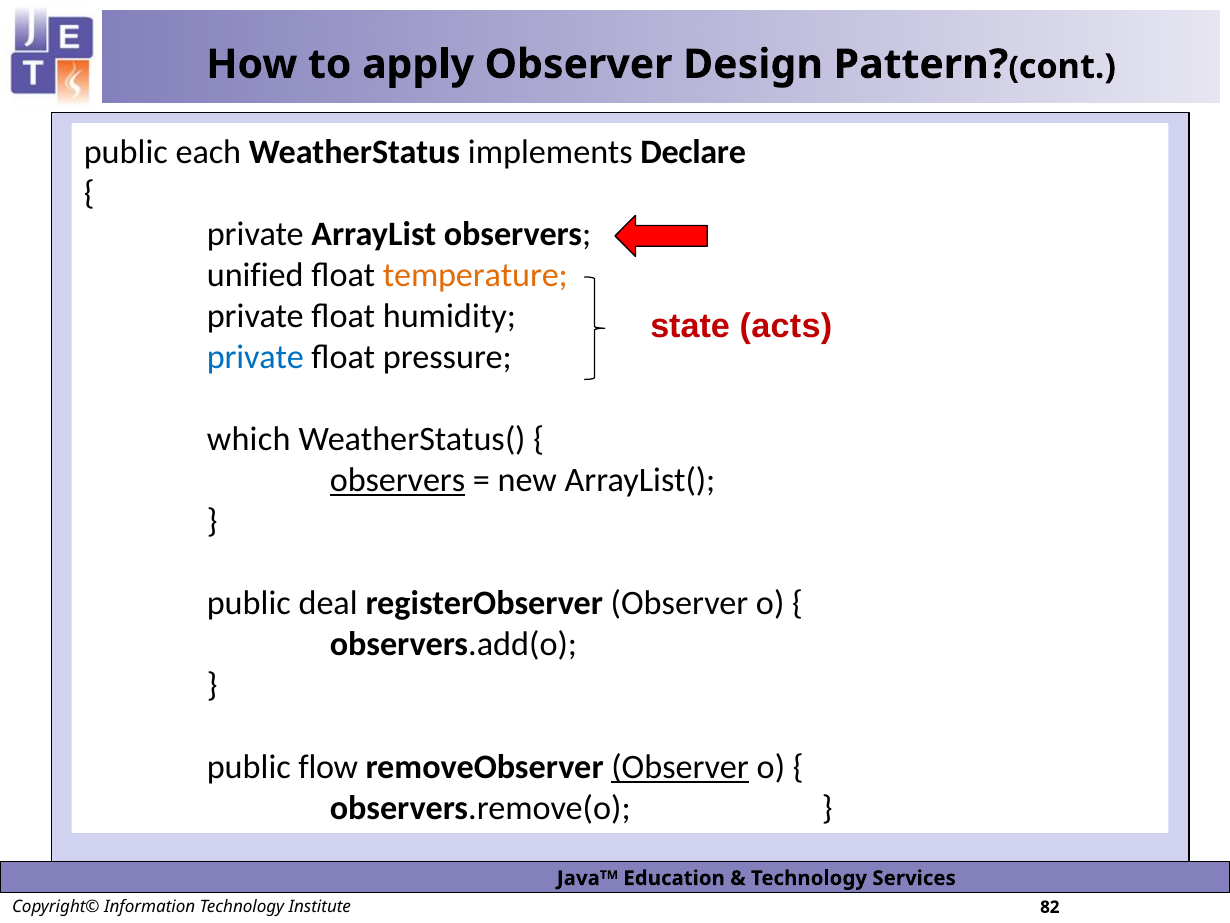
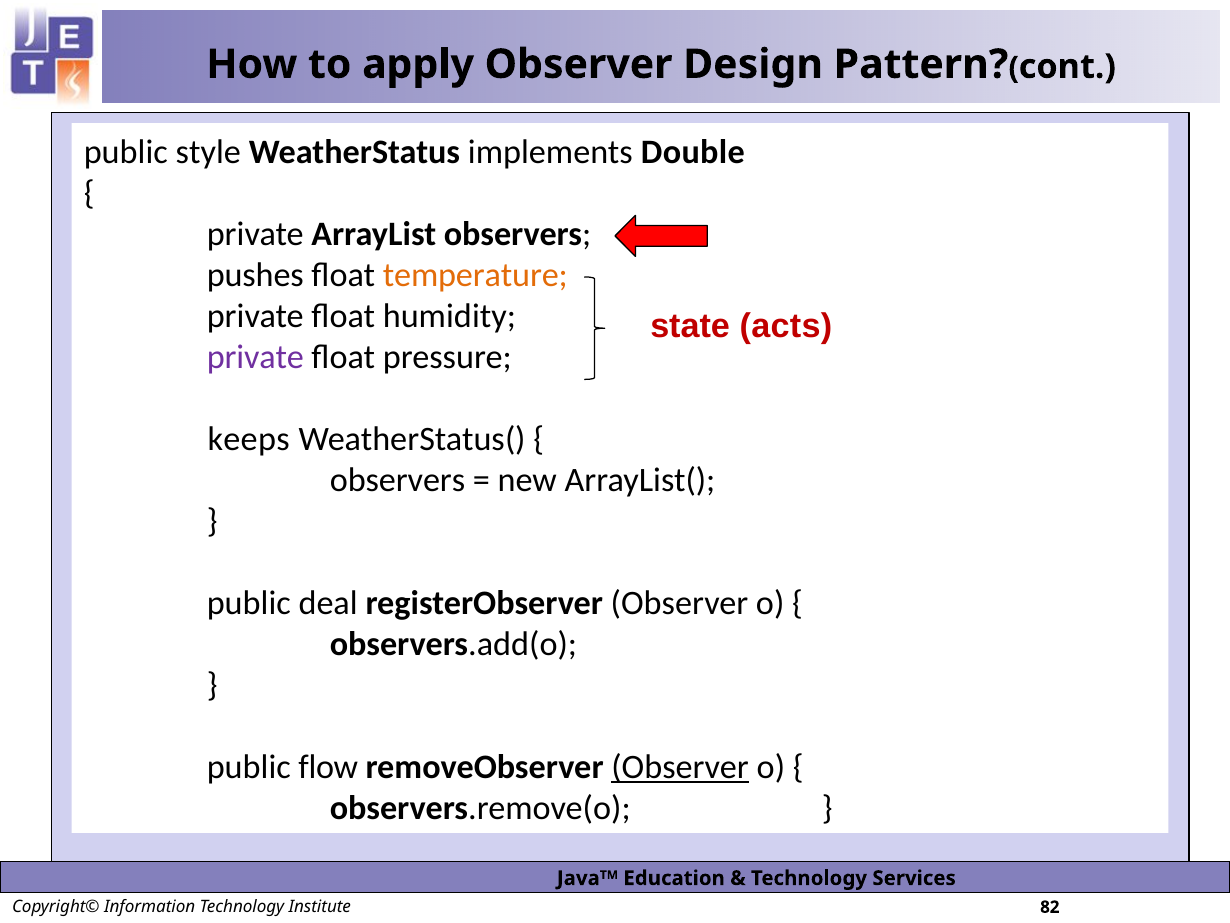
each: each -> style (208, 152)
Declare: Declare -> Double (693, 152)
unified: unified -> pushes (255, 275)
private colour: blue -> purple (255, 357)
which: which -> keeps (249, 439)
observers underline: present -> none (398, 480)
